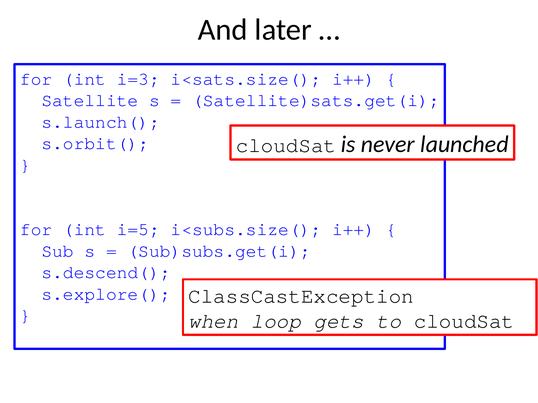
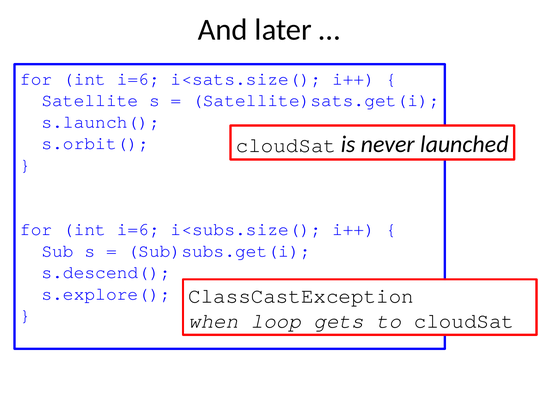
i=3: i=3 -> i=6 (138, 79)
i=5: i=5 -> i=6 (138, 230)
